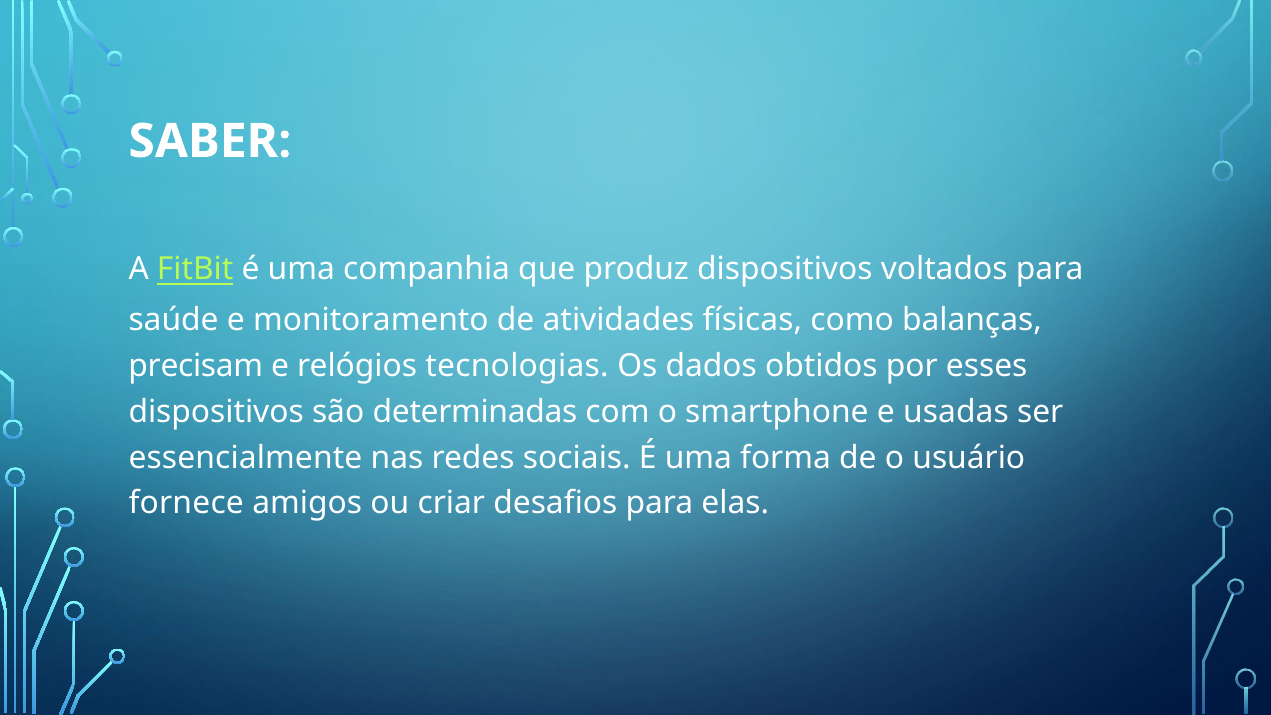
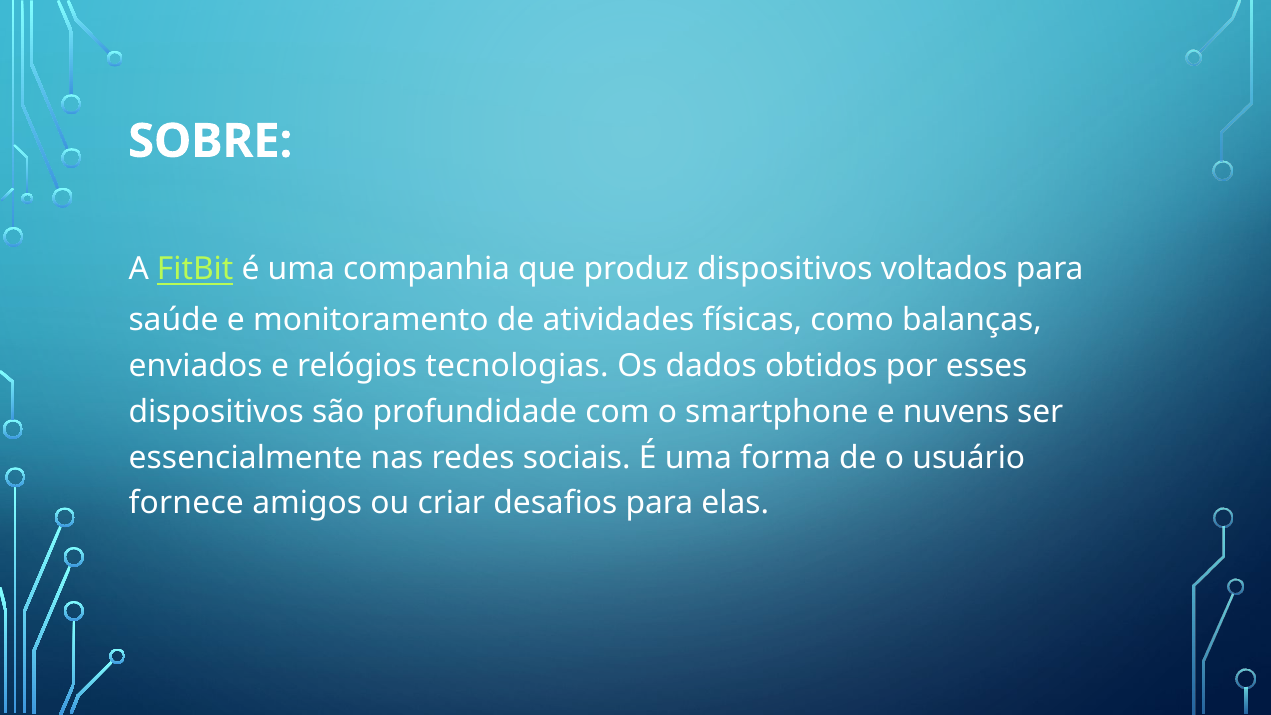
SABER: SABER -> SOBRE (210, 141)
precisam: precisam -> enviados (196, 366)
determinadas: determinadas -> profundidade (475, 412)
usadas: usadas -> nuvens (956, 412)
